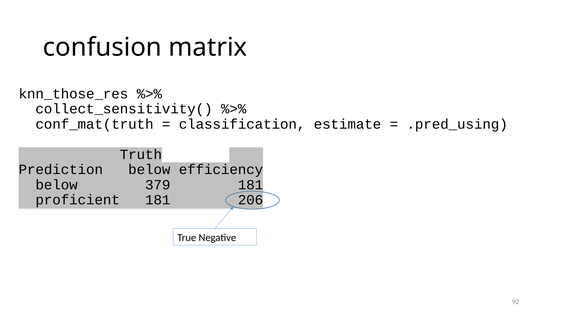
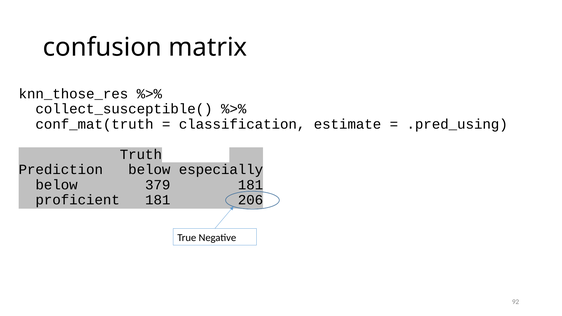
collect_sensitivity(: collect_sensitivity( -> collect_susceptible( (124, 109)
efficiency: efficiency -> especially (221, 170)
